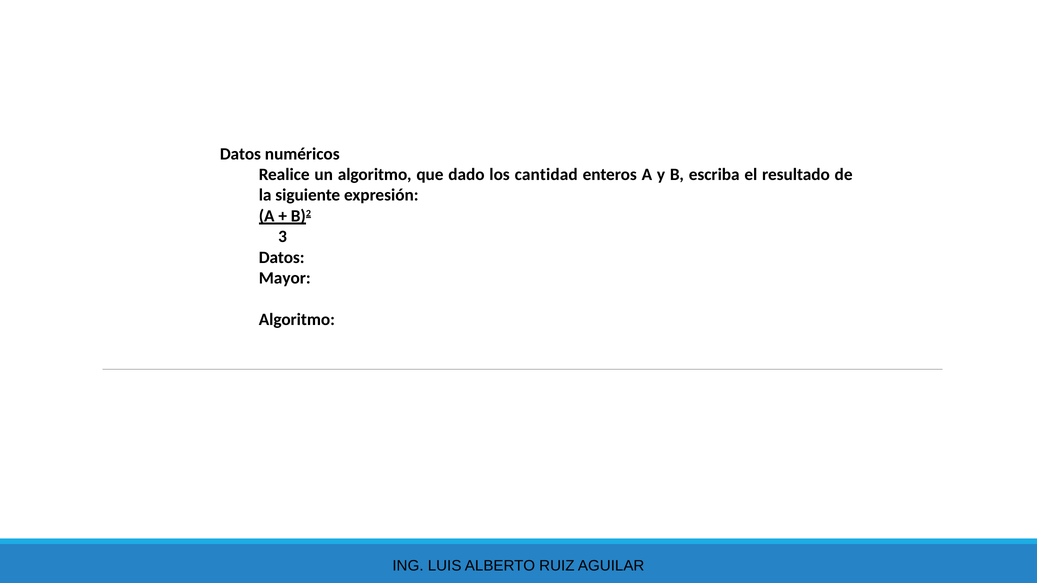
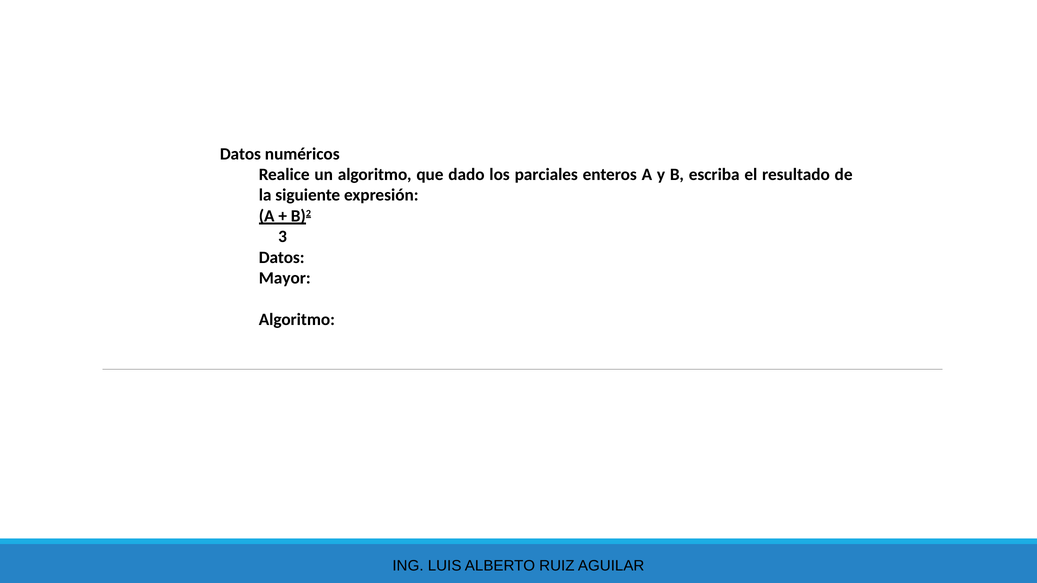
cantidad: cantidad -> parciales (546, 175)
